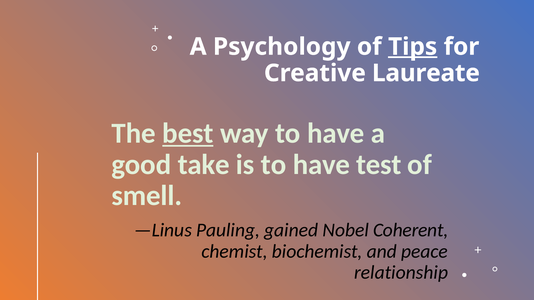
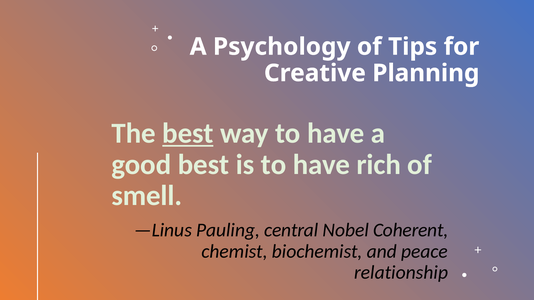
Tips underline: present -> none (413, 47)
Laureate: Laureate -> Planning (426, 73)
good take: take -> best (204, 165)
test: test -> rich (379, 165)
gained: gained -> central (291, 230)
